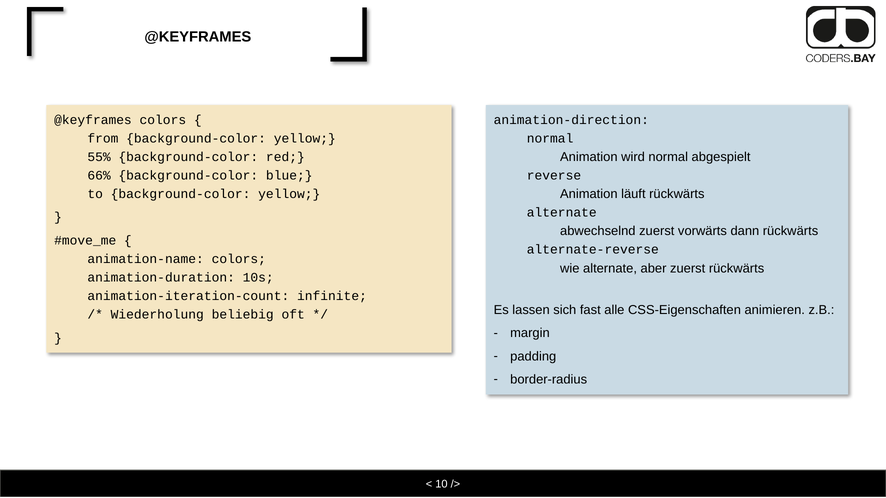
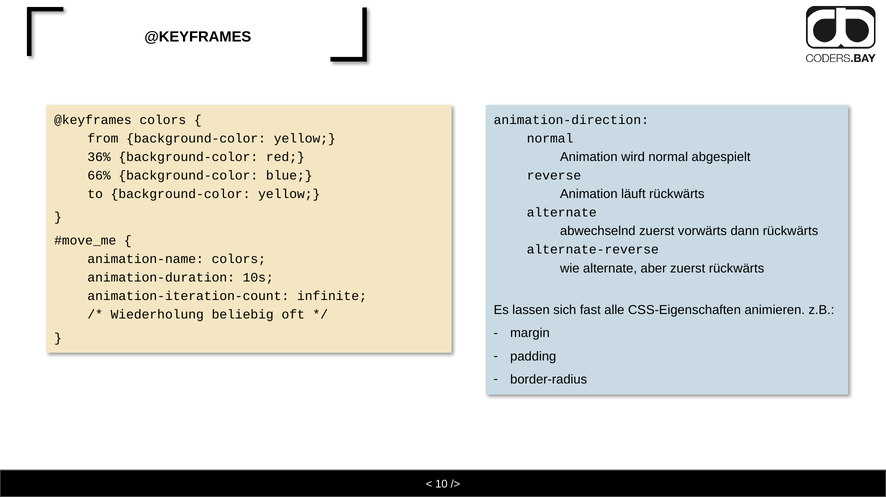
55%: 55% -> 36% (99, 157)
